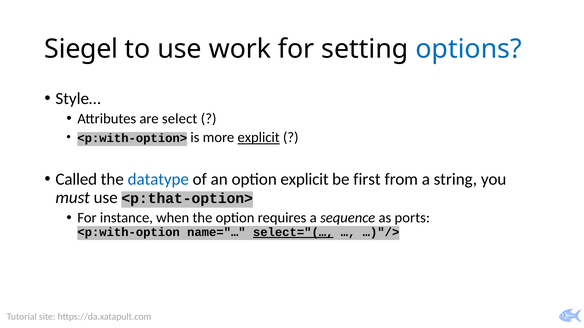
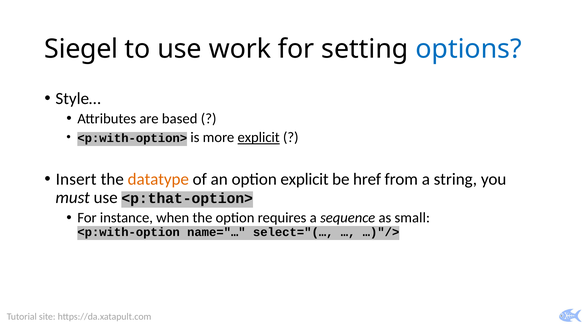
select: select -> based (180, 119)
Called: Called -> Insert (76, 180)
datatype colour: blue -> orange (158, 180)
first: first -> href (367, 180)
ports: ports -> small (412, 218)
select="(… underline: present -> none (293, 233)
